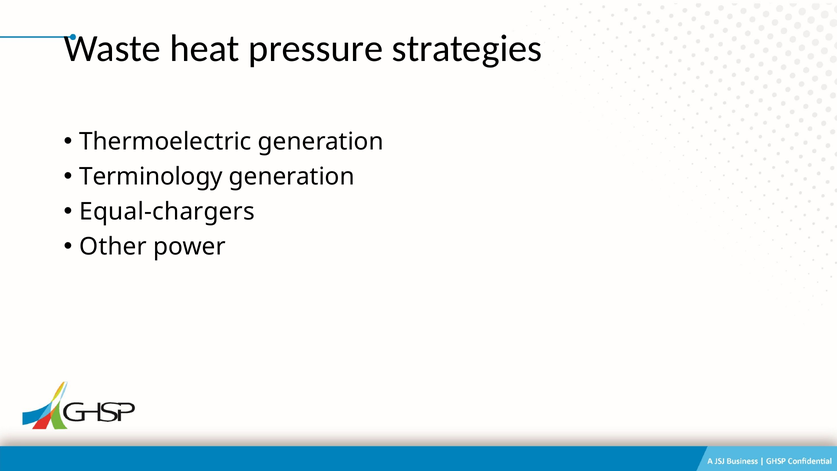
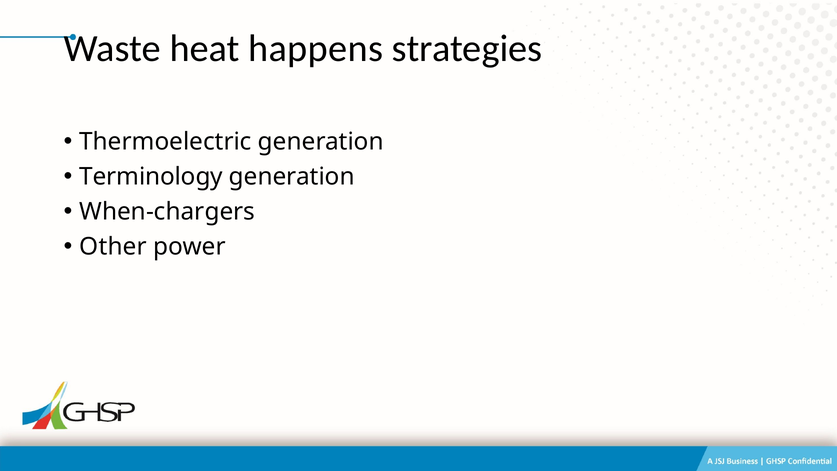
pressure: pressure -> happens (316, 49)
Equal-chargers: Equal-chargers -> When-chargers (167, 212)
